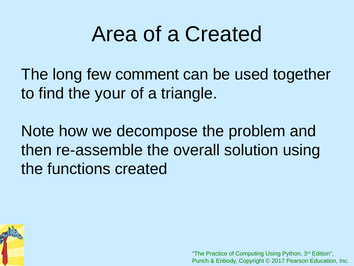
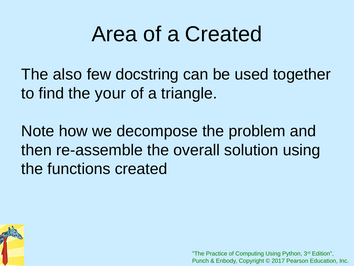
long: long -> also (67, 74)
comment: comment -> docstring (147, 74)
